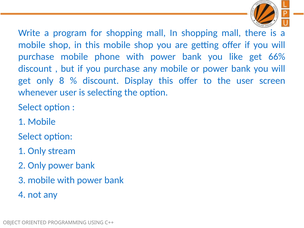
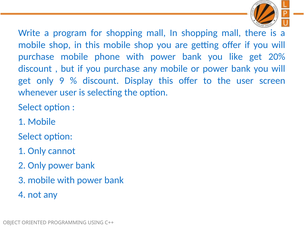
66%: 66% -> 20% (277, 57)
8: 8 -> 9 (62, 81)
stream: stream -> cannot (62, 151)
